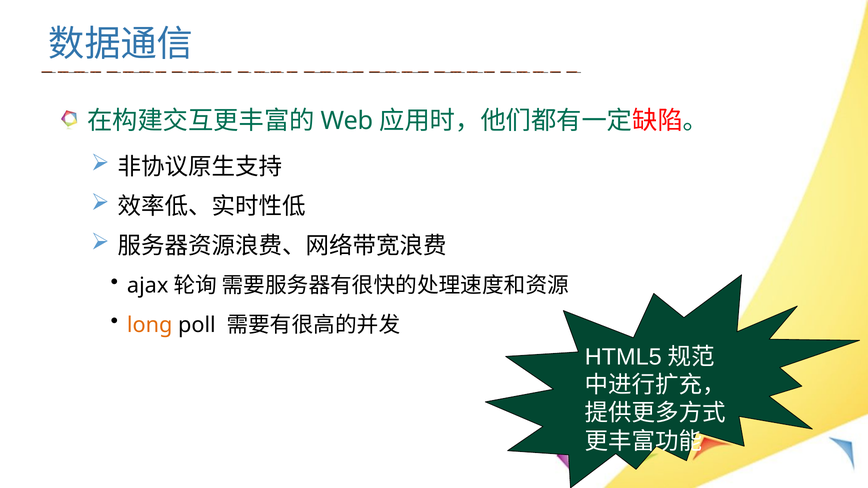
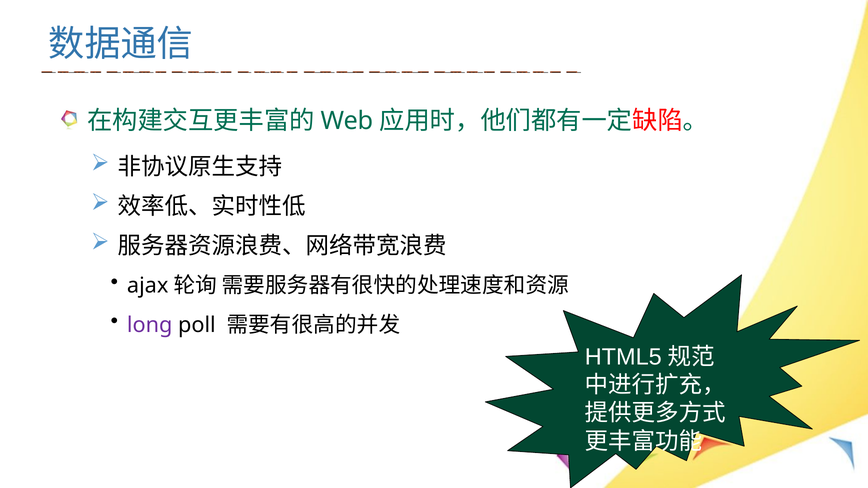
long colour: orange -> purple (150, 325)
